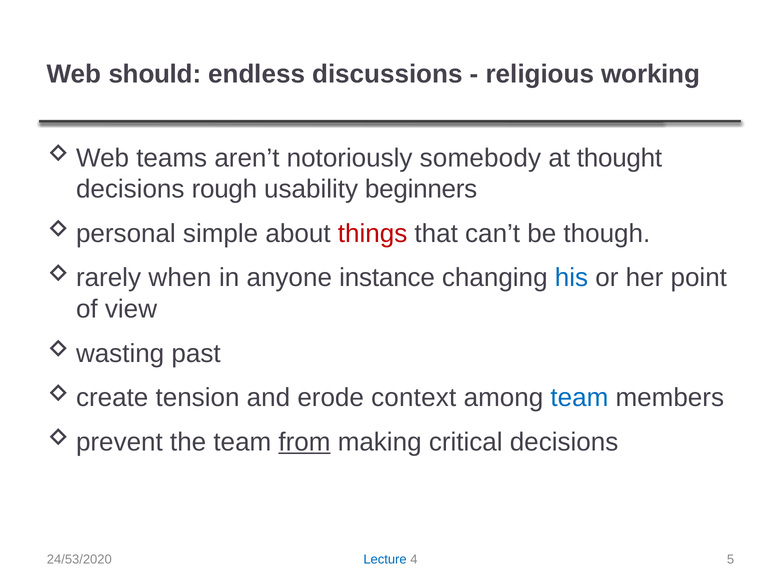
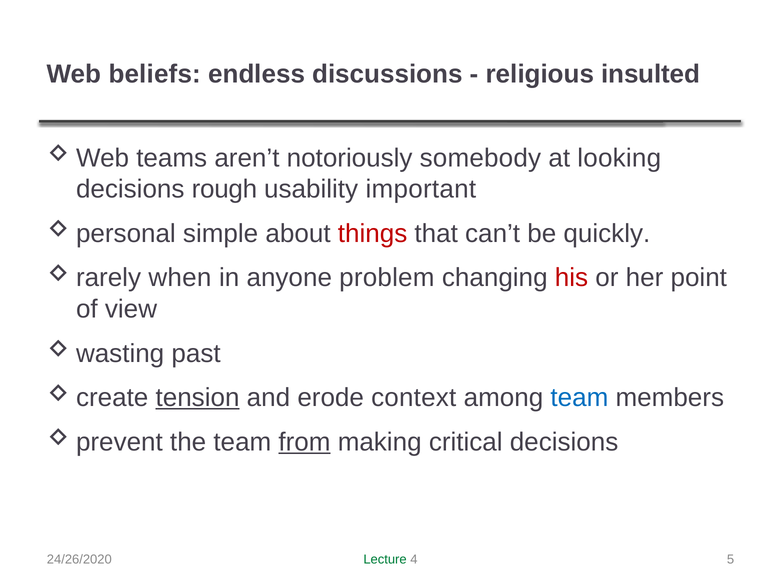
should: should -> beliefs (155, 74)
working: working -> insulted (651, 74)
thought: thought -> looking (619, 158)
beginners: beginners -> important (421, 189)
though: though -> quickly (607, 233)
instance: instance -> problem (387, 278)
his colour: blue -> red (571, 278)
tension underline: none -> present (198, 398)
24/53/2020: 24/53/2020 -> 24/26/2020 (79, 559)
Lecture colour: blue -> green (385, 559)
